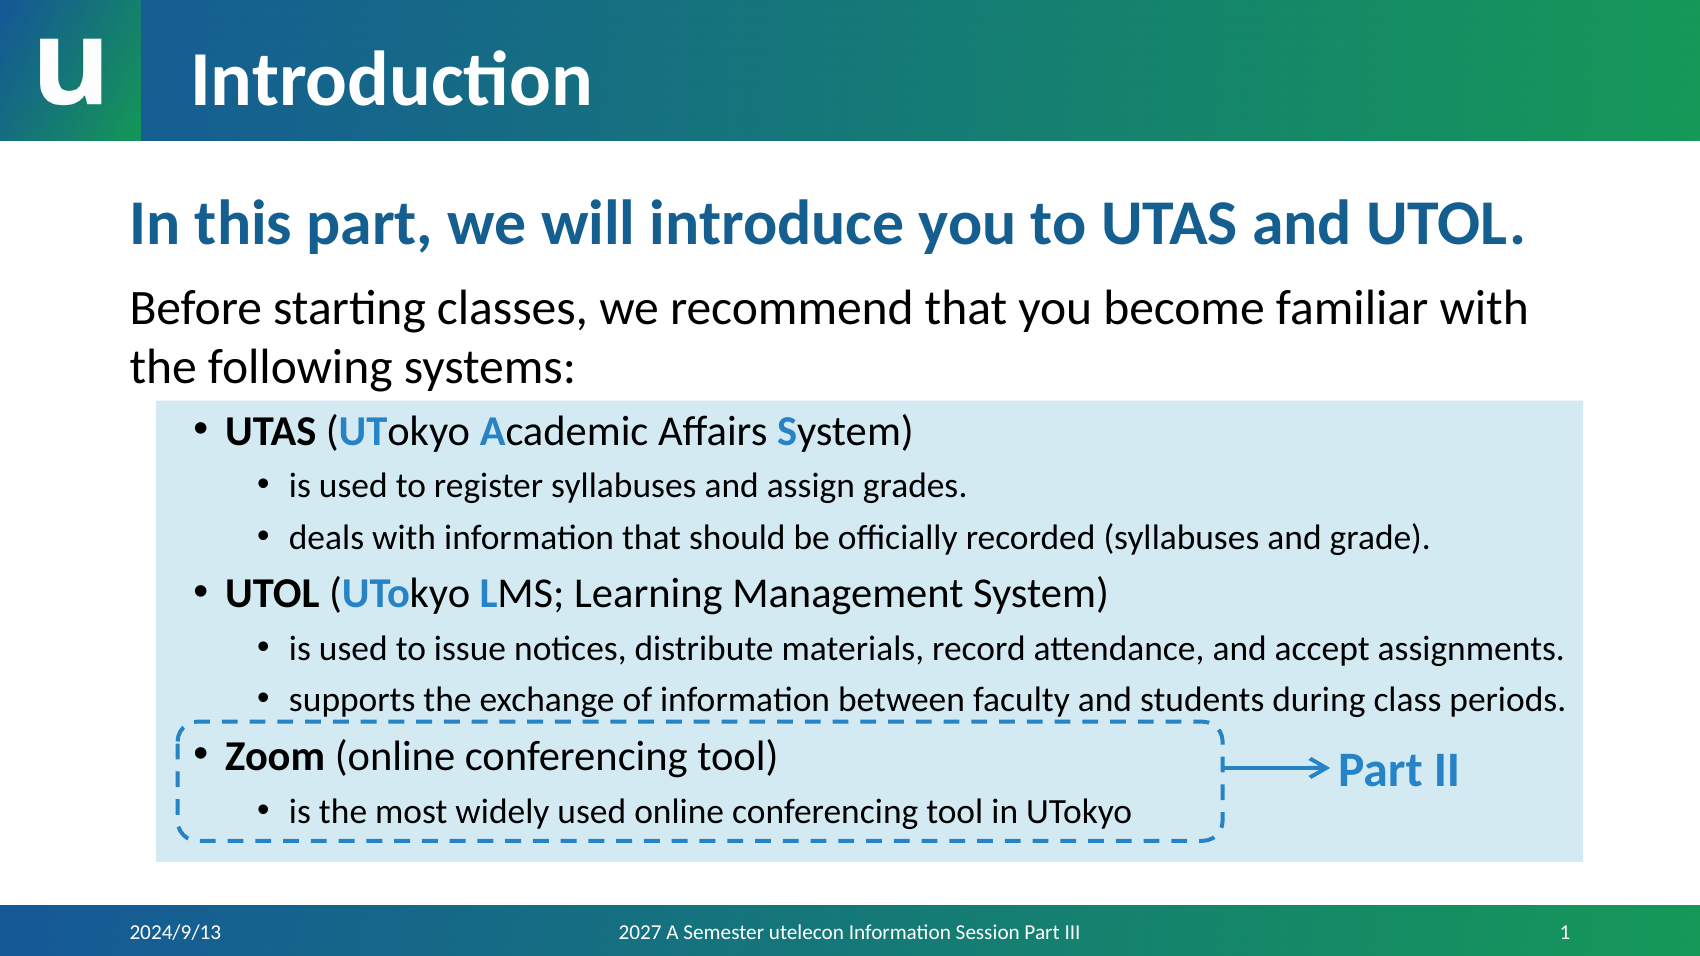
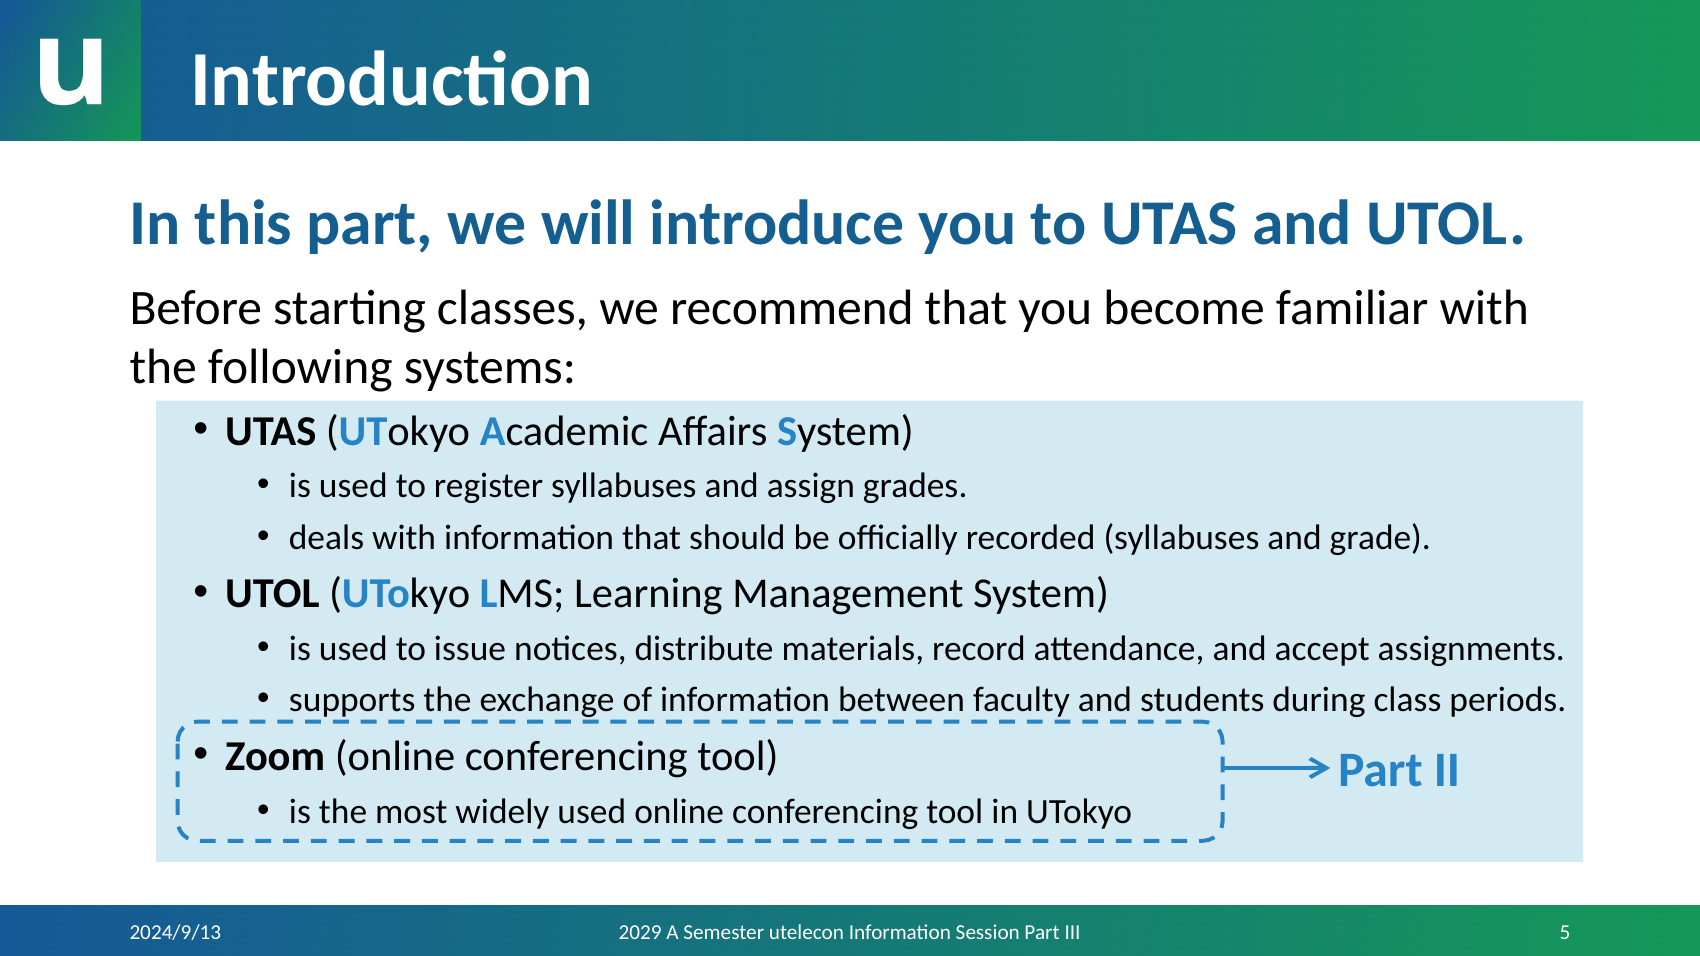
2027: 2027 -> 2029 (640, 933)
1: 1 -> 5 (1565, 932)
